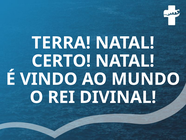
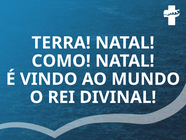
CERTO: CERTO -> COMO (61, 61)
